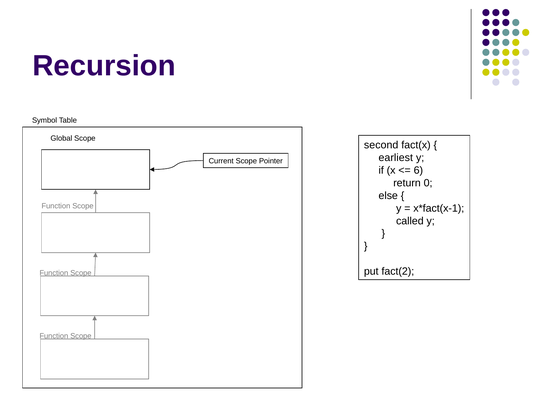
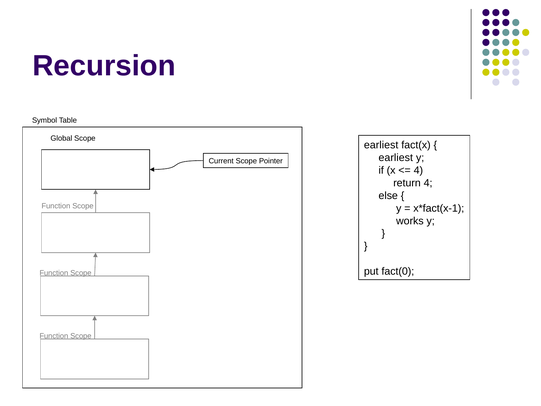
second: second -> earliest (381, 145)
6: 6 -> 4 (418, 170)
return 0: 0 -> 4 (428, 183)
called: called -> works (410, 221)
fact(2: fact(2 -> fact(0 (398, 271)
